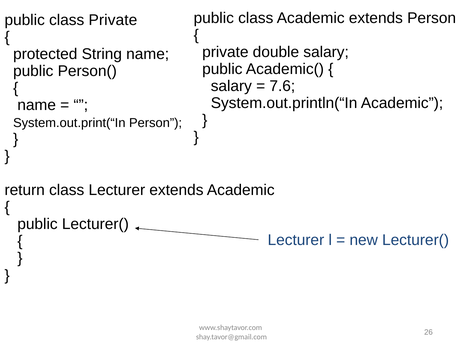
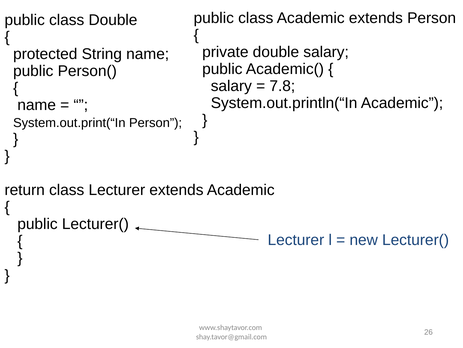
class Private: Private -> Double (113, 20)
7.6: 7.6 -> 7.8 (282, 86)
